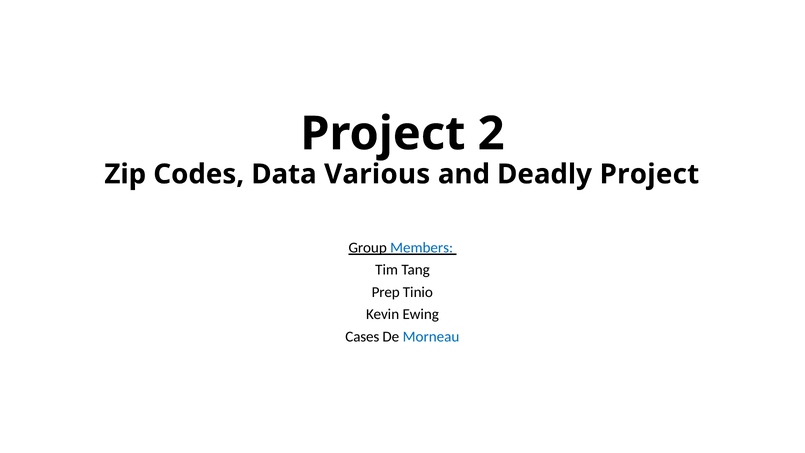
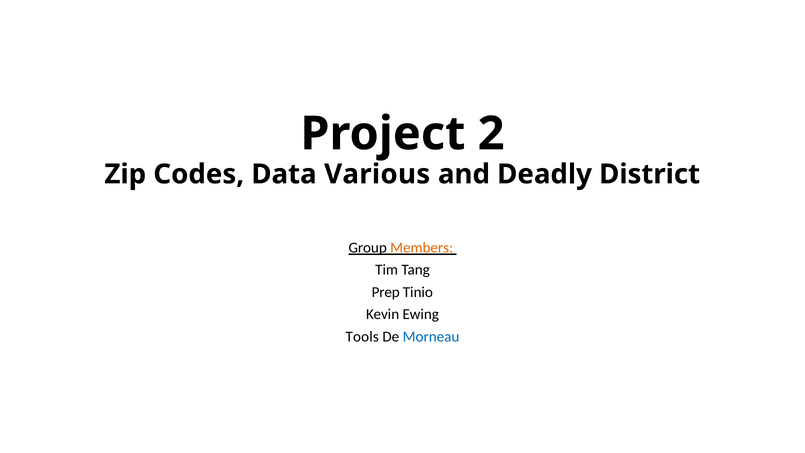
Deadly Project: Project -> District (650, 174)
Members colour: blue -> orange (422, 248)
Cases: Cases -> Tools (362, 336)
